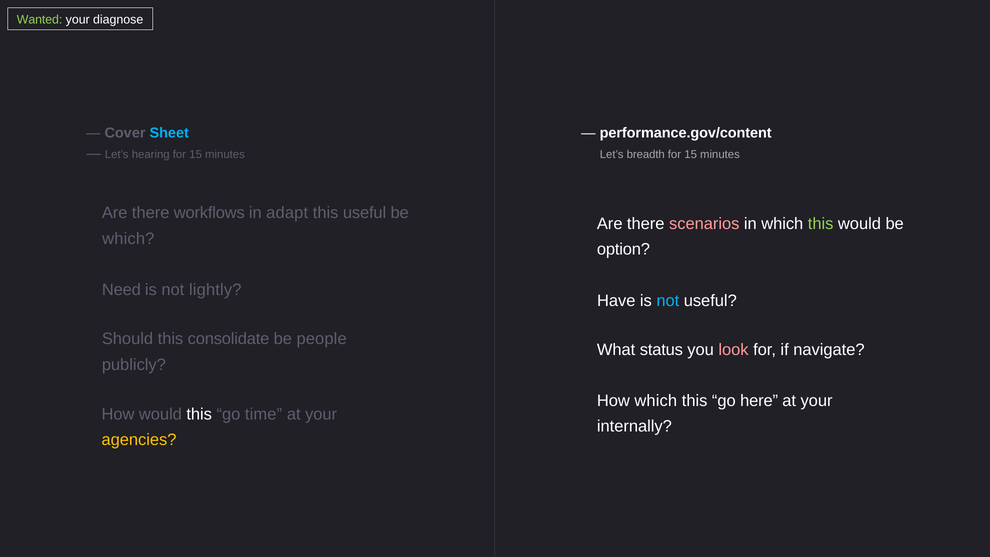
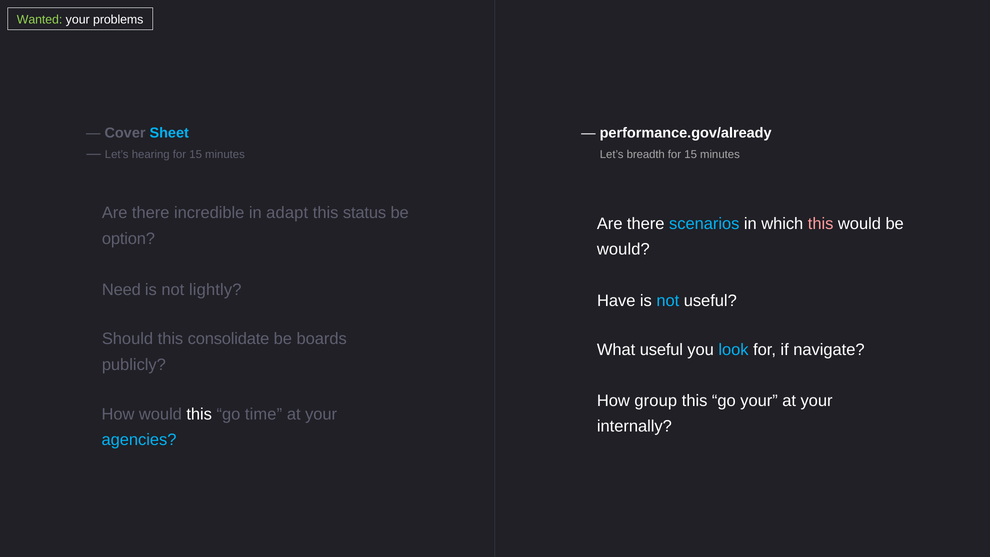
diagnose: diagnose -> problems (118, 19)
performance.gov/content: performance.gov/content -> performance.gov/already (686, 133)
workflows: workflows -> incredible (209, 213)
this useful: useful -> status (365, 213)
scenarios colour: pink -> light blue (704, 224)
this colour: light green -> pink (821, 224)
which: which -> option (128, 239)
option: option -> would (623, 249)
people: people -> boards (322, 339)
What status: status -> useful (661, 350)
look colour: pink -> light blue (734, 350)
How which: which -> group (656, 401)
go here: here -> your (759, 401)
agencies colour: yellow -> light blue (139, 440)
